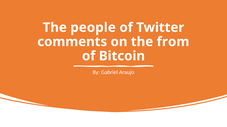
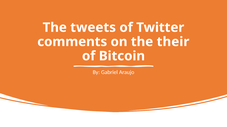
people: people -> tweets (93, 28)
from: from -> their (173, 42)
